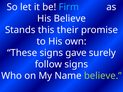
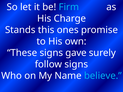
His Believe: Believe -> Charge (70, 19)
their: their -> ones (68, 30)
believe colour: light green -> light blue (103, 76)
